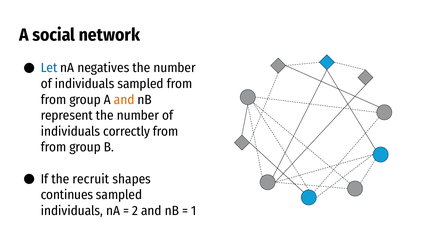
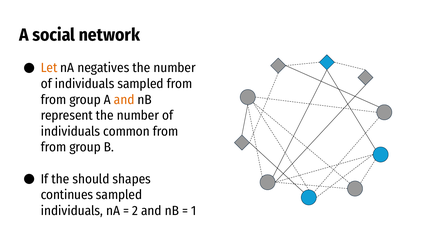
Let colour: blue -> orange (49, 68)
correctly: correctly -> common (127, 131)
recruit: recruit -> should (91, 179)
